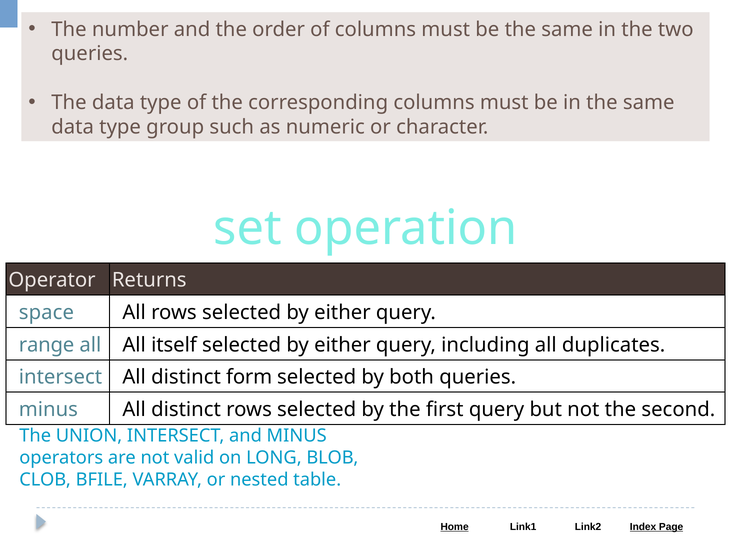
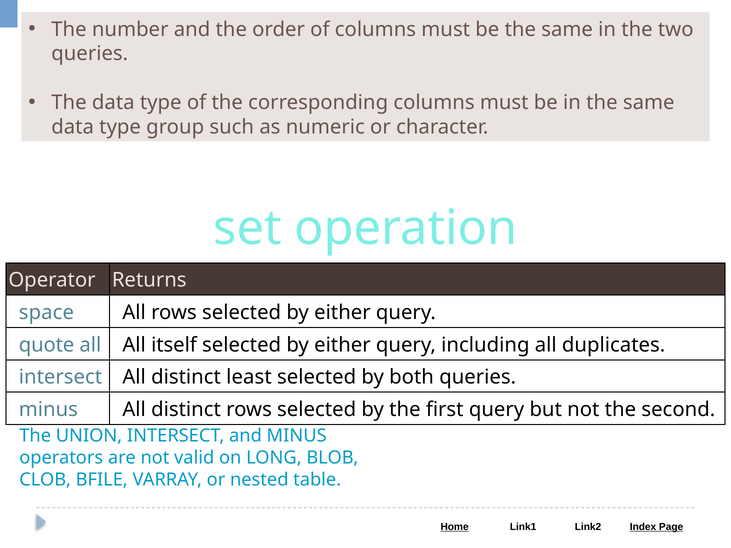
range: range -> quote (47, 345)
form: form -> least (249, 377)
